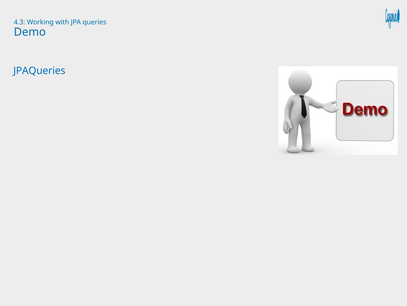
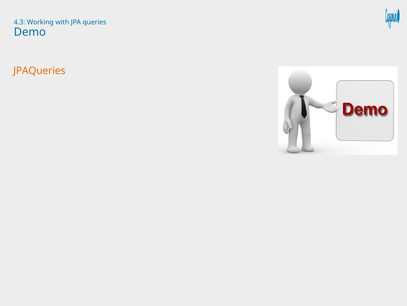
JPAQueries colour: blue -> orange (39, 70)
